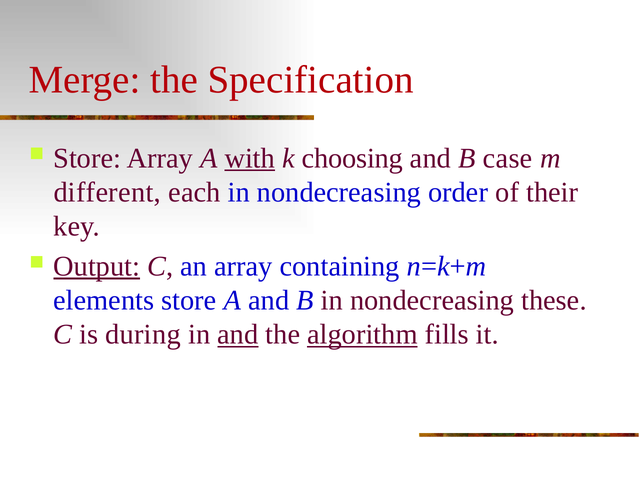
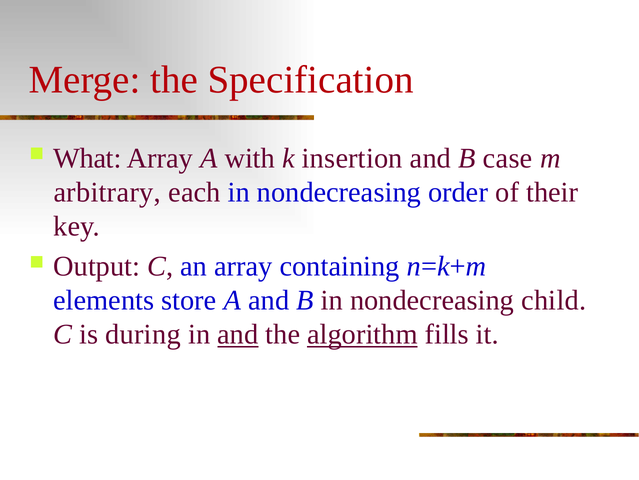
Store: Store -> What (87, 158)
with underline: present -> none (250, 158)
choosing: choosing -> insertion (352, 158)
different: different -> arbitrary (107, 192)
Output underline: present -> none (97, 266)
these: these -> child (554, 300)
